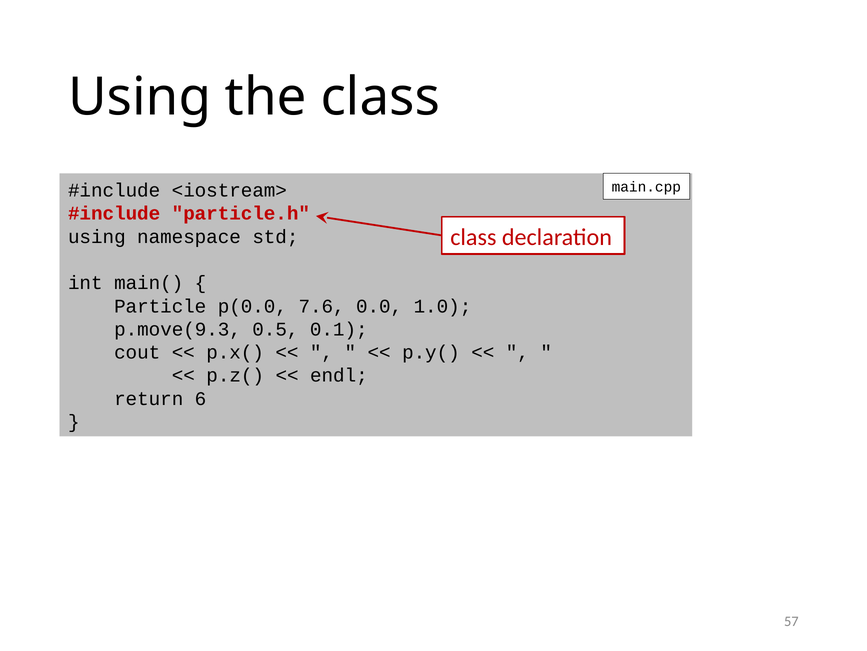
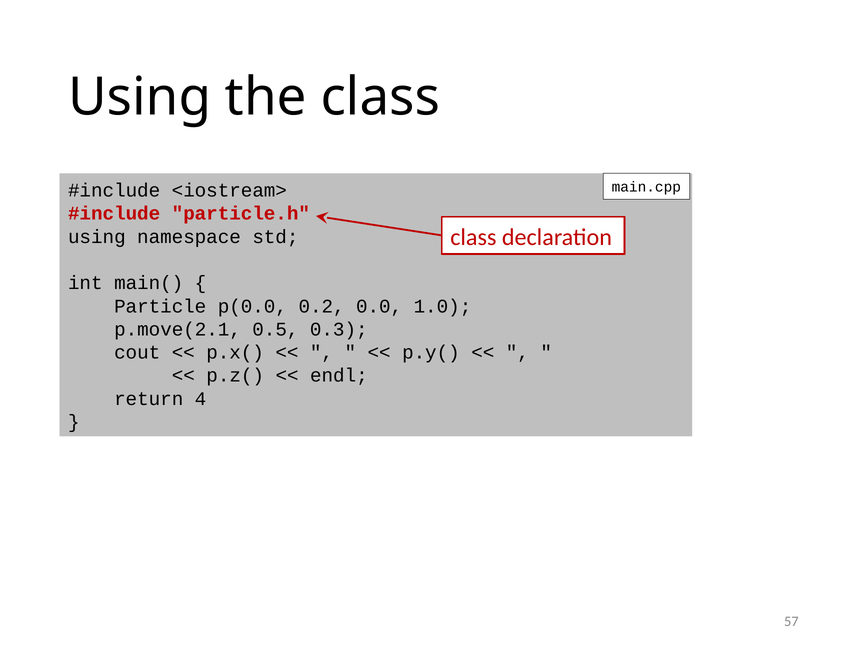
7.6: 7.6 -> 0.2 (322, 306)
p.move(9.3: p.move(9.3 -> p.move(2.1 (178, 329)
0.1: 0.1 -> 0.3 (339, 329)
6: 6 -> 4 (200, 398)
